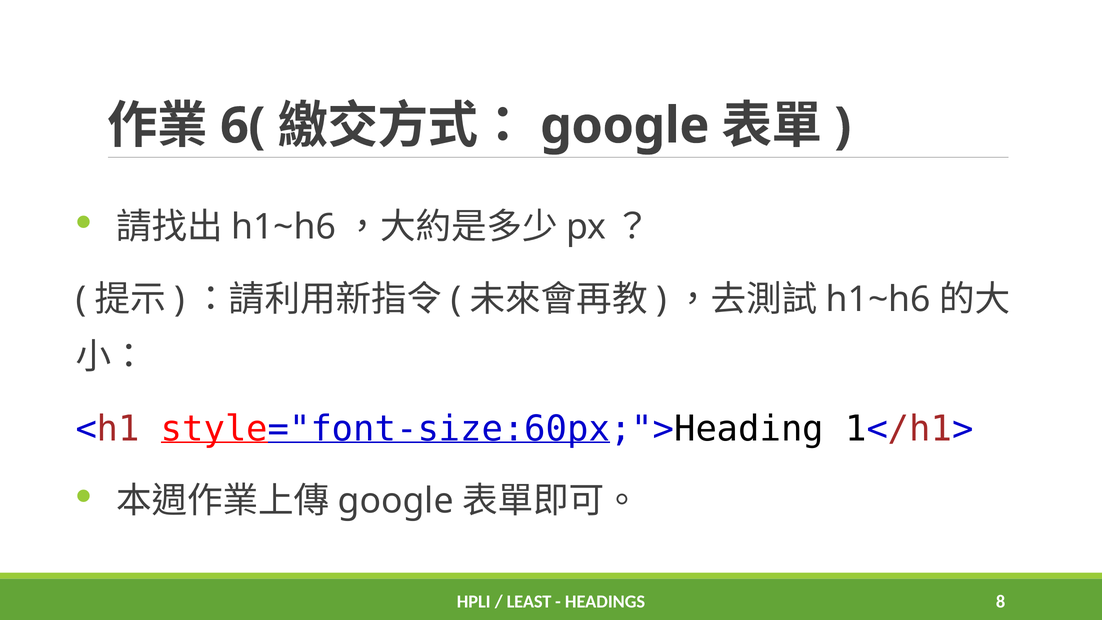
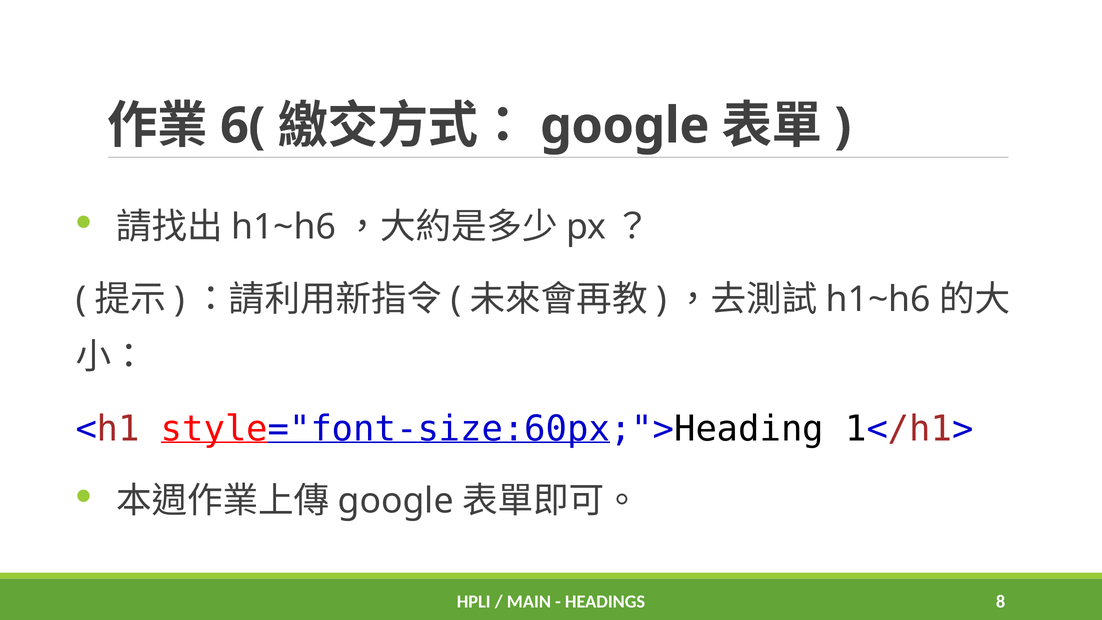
LEAST: LEAST -> MAIN (529, 601)
